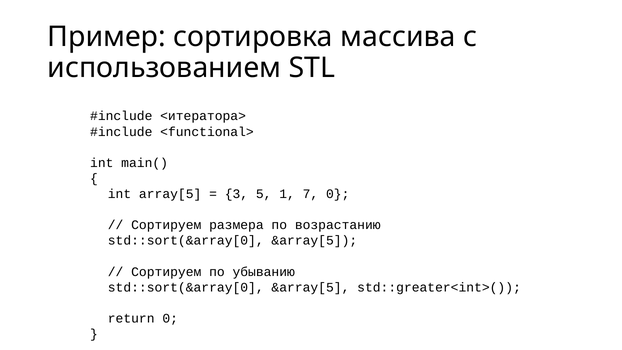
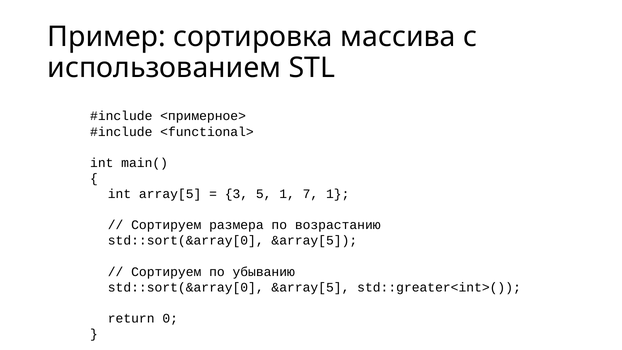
<итератора>: <итератора> -> <примерное> (203, 116)
7 0: 0 -> 1 (338, 194)
